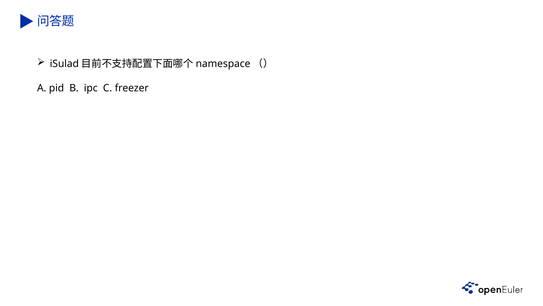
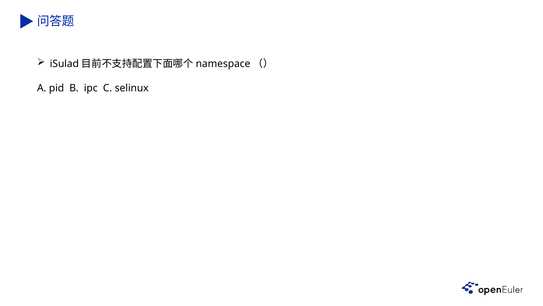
freezer: freezer -> selinux (132, 88)
